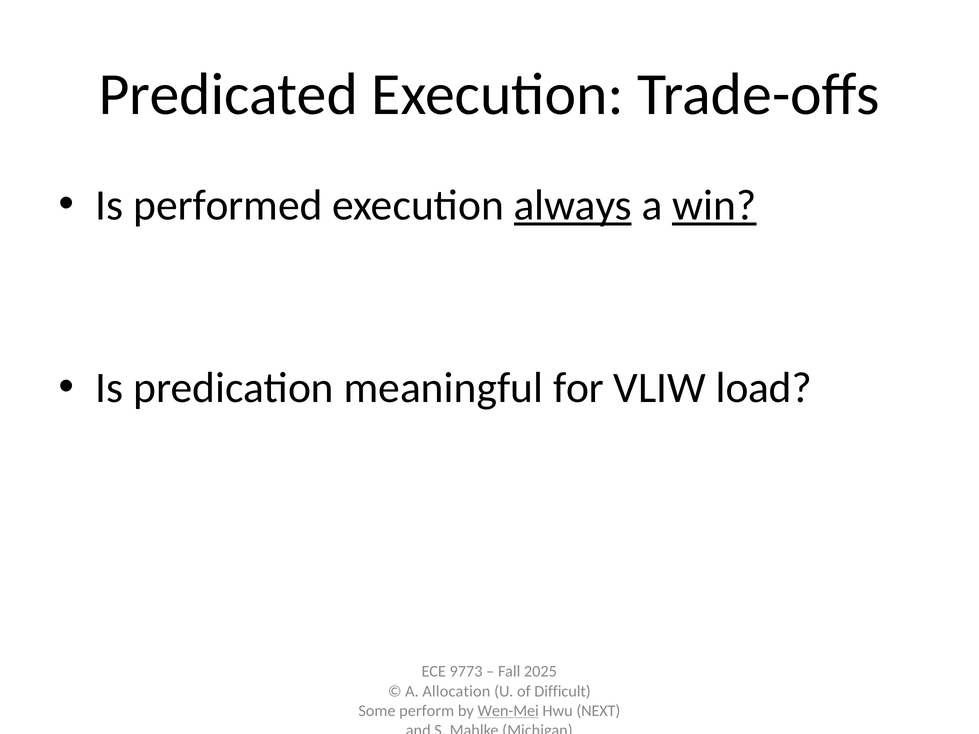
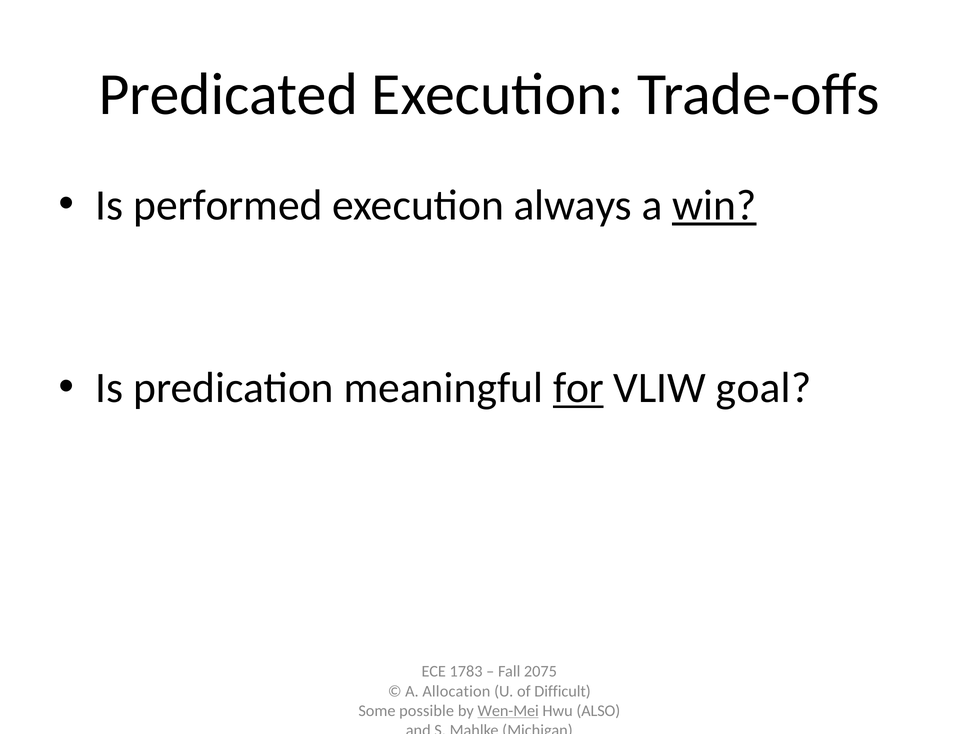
always underline: present -> none (573, 205)
for underline: none -> present (578, 388)
load: load -> goal (764, 388)
9773: 9773 -> 1783 (466, 672)
2025: 2025 -> 2075 (540, 672)
perform: perform -> possible (427, 711)
NEXT: NEXT -> ALSO (598, 711)
